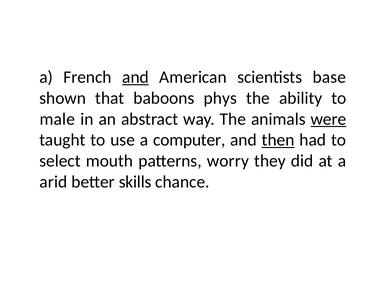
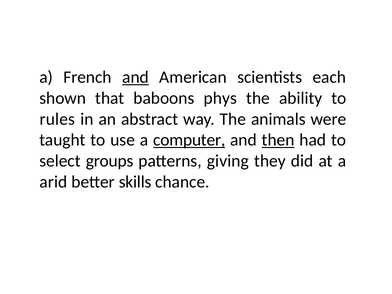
base: base -> each (329, 77)
male: male -> rules (57, 119)
were underline: present -> none (328, 119)
computer underline: none -> present (189, 140)
mouth: mouth -> groups (110, 161)
worry: worry -> giving (228, 161)
